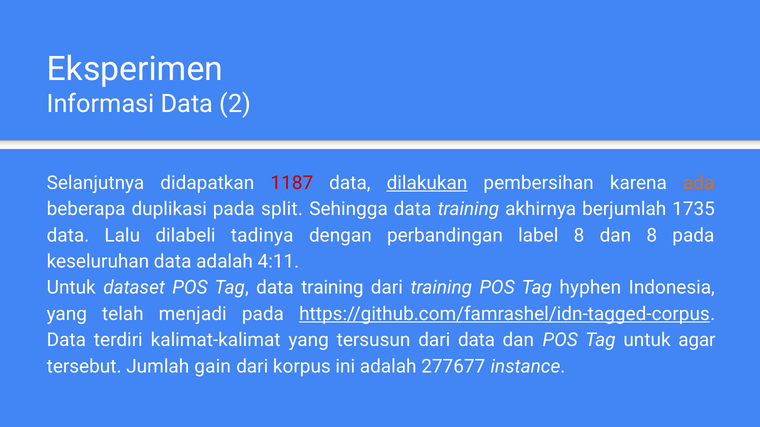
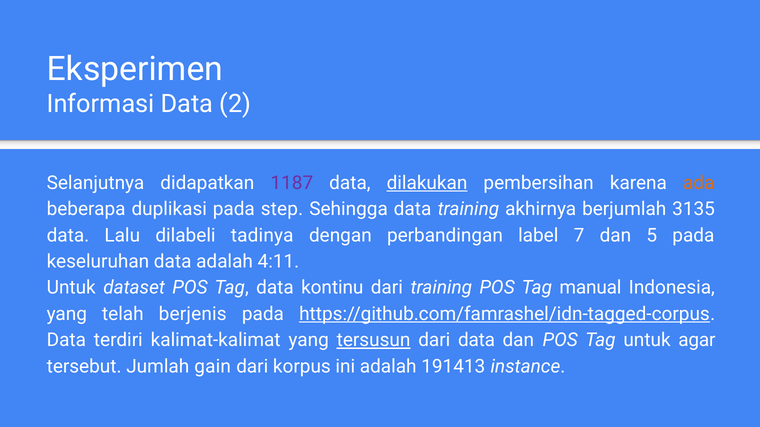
1187 colour: red -> purple (292, 183)
split: split -> step (282, 209)
1735: 1735 -> 3135 (694, 209)
label 8: 8 -> 7 (579, 236)
dan 8: 8 -> 5 (652, 236)
Tag data training: training -> kontinu (332, 288)
hyphen: hyphen -> manual (590, 288)
menjadi: menjadi -> berjenis (193, 314)
tersusun underline: none -> present (374, 340)
277677: 277677 -> 191413 (453, 367)
